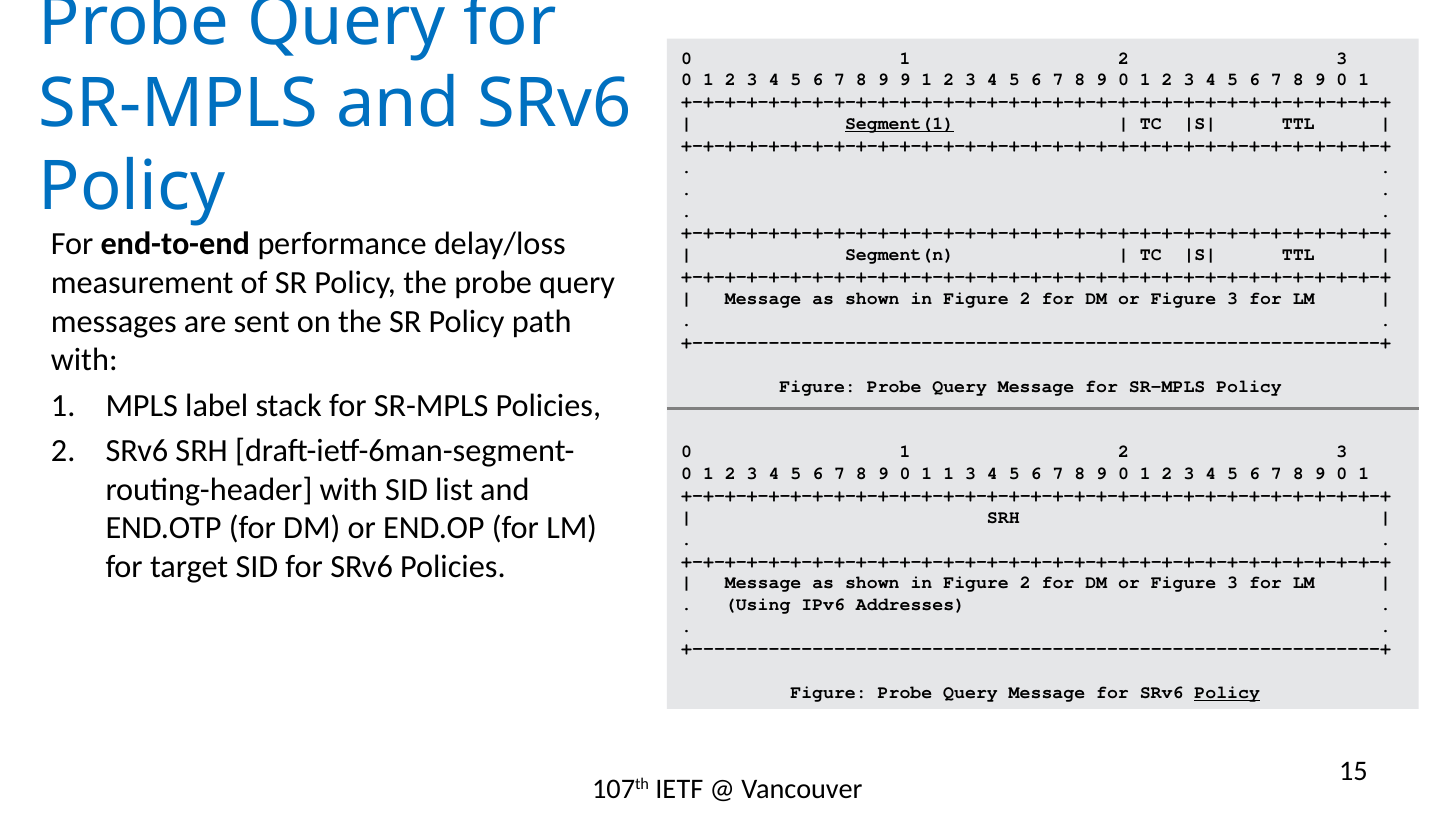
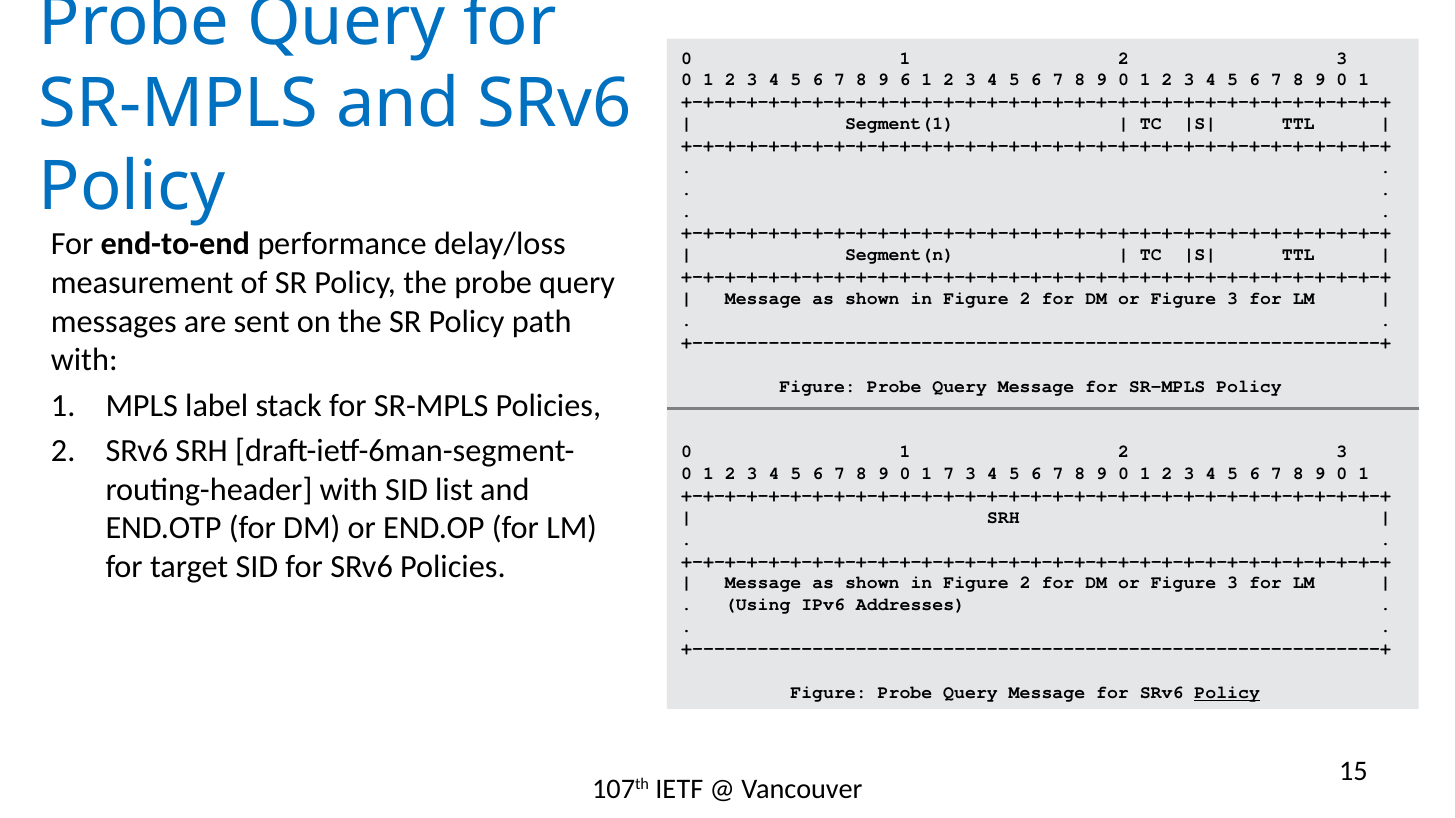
9 9: 9 -> 6 (905, 80)
Segment(1 underline: present -> none (900, 124)
1 1: 1 -> 7 (949, 474)
